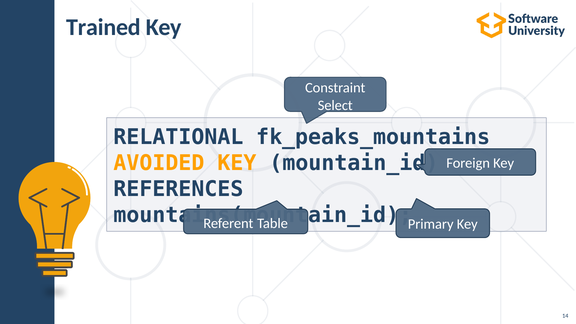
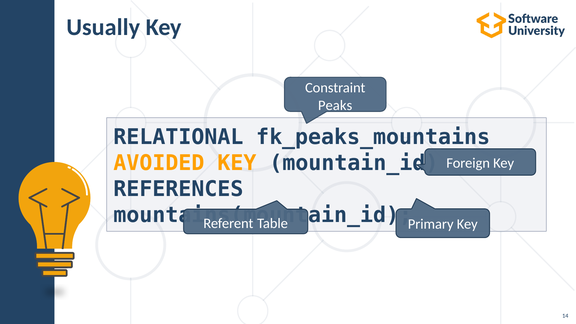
Trained: Trained -> Usually (103, 27)
Select: Select -> Peaks (335, 105)
